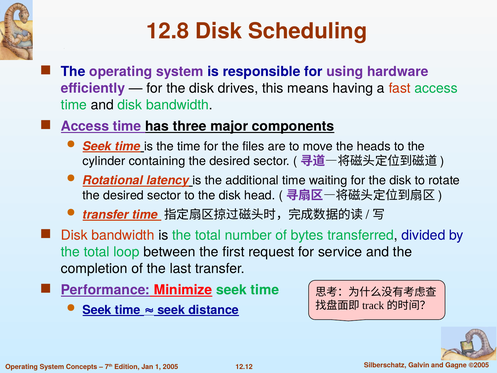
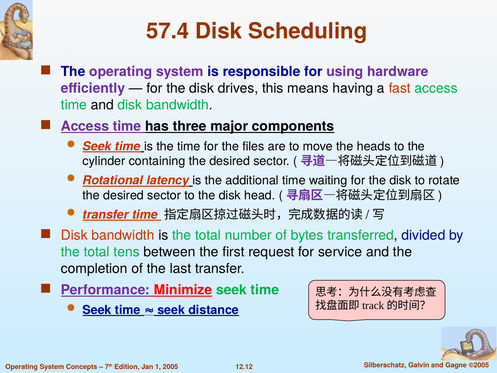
12.8: 12.8 -> 57.4 (168, 31)
loop: loop -> tens (127, 252)
